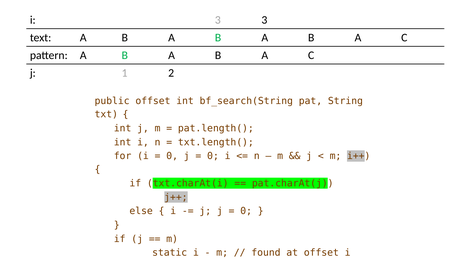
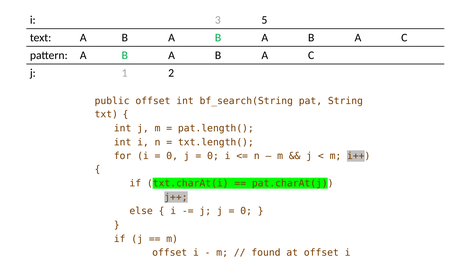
3 3: 3 -> 5 (264, 20)
static: static -> offset (170, 253)
